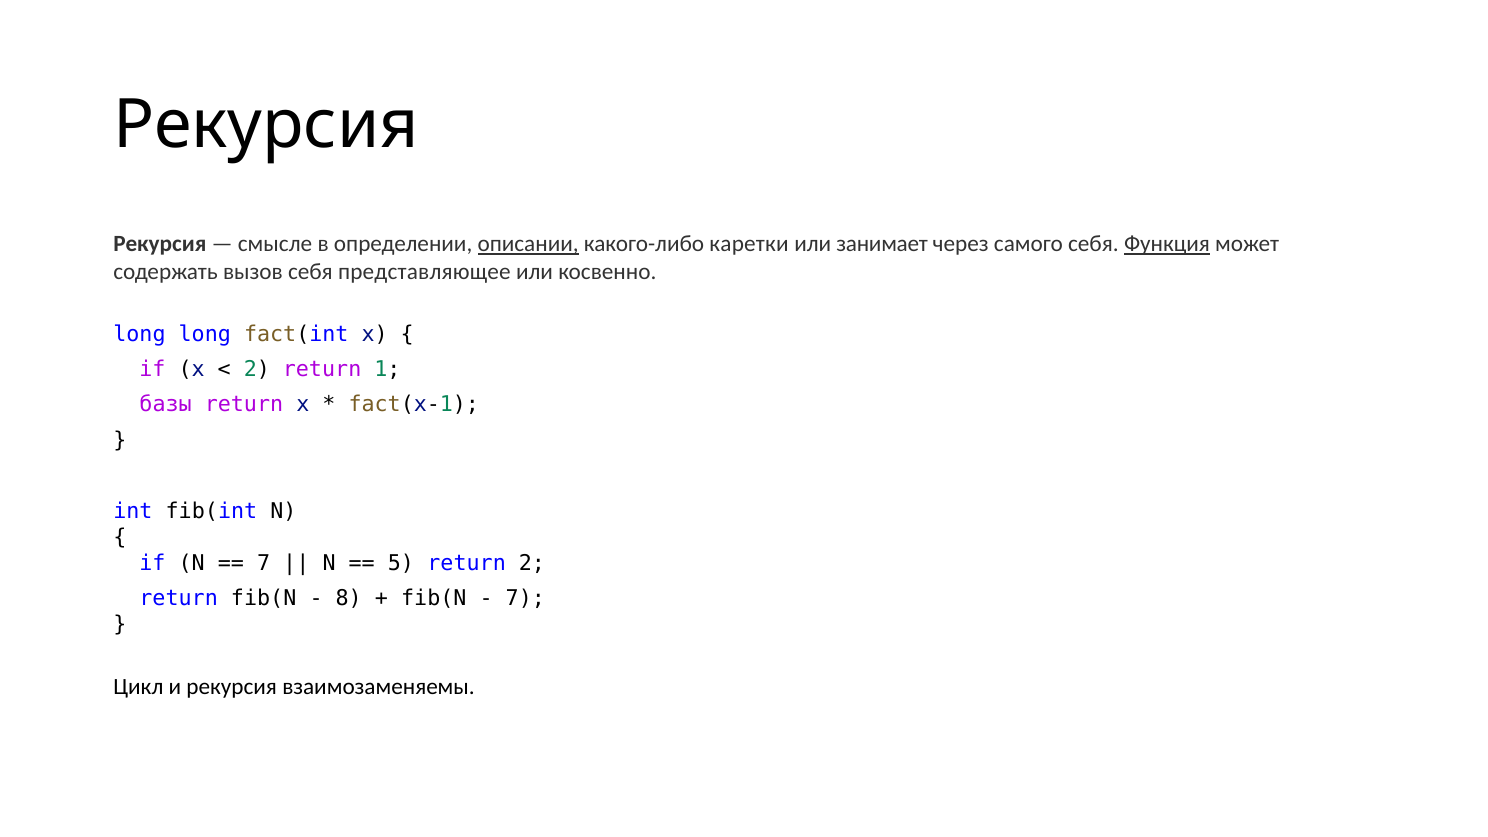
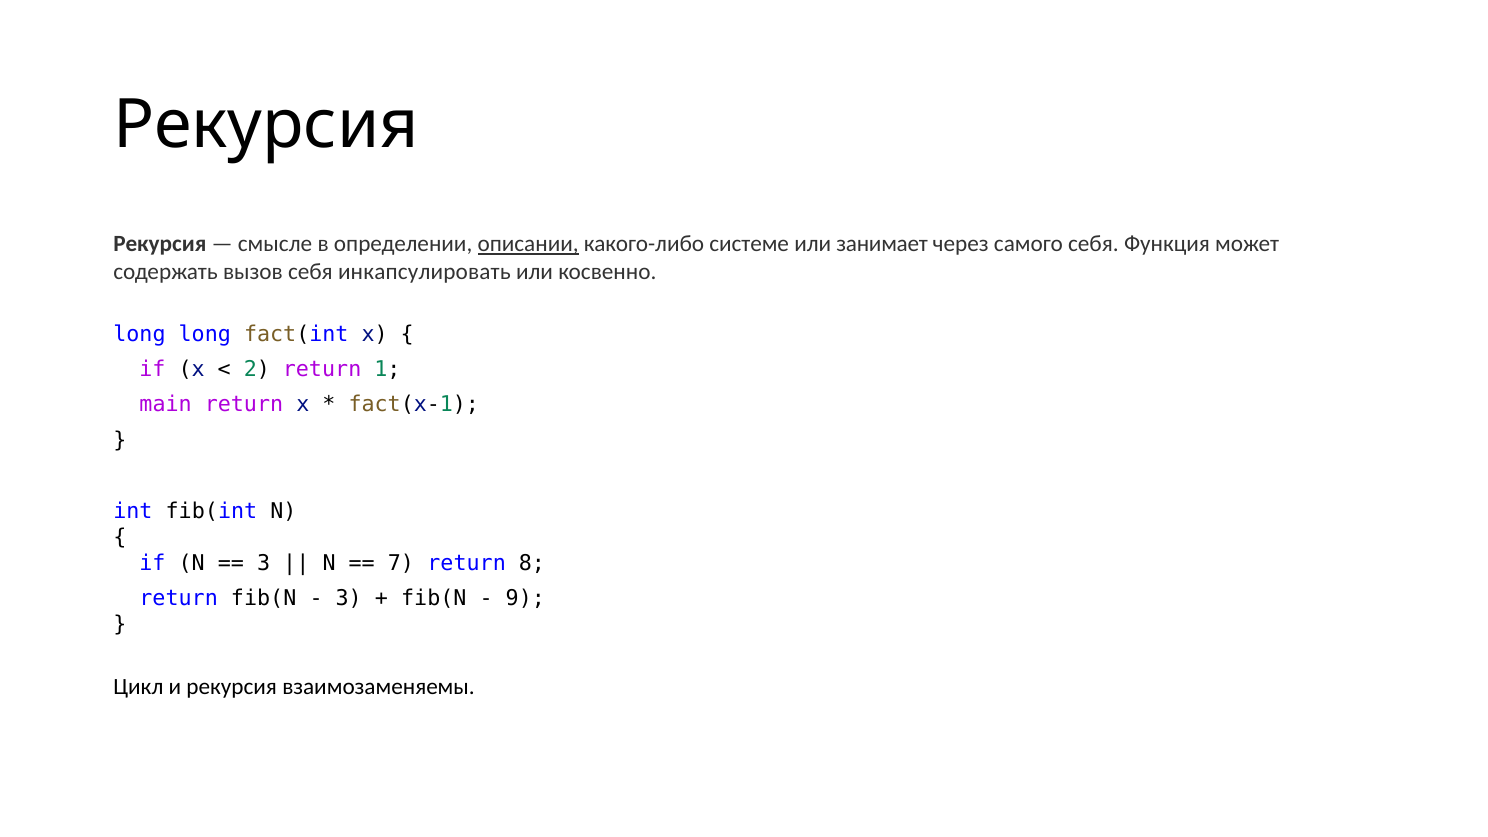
каретки: каретки -> системе (749, 244)
Функция underline: present -> none (1167, 244)
представляющее: представляющее -> инкапсулировать (424, 272)
базы: базы -> main (166, 405)
7: 7 -> 3 (264, 563)
5: 5 -> 7 (401, 563)
return 2: 2 -> 8 (532, 563)
8: 8 -> 3 (349, 598)
7: 7 -> 9 (525, 598)
